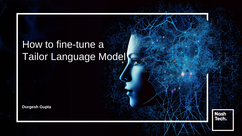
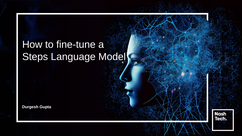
Tailor: Tailor -> Steps (35, 57)
